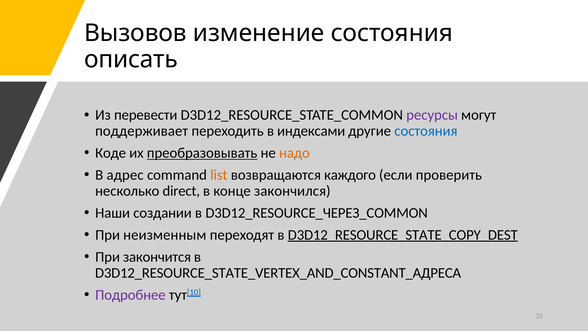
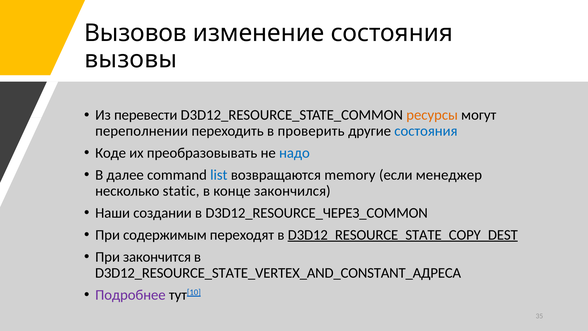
описать: описать -> вызовы (131, 59)
ресурсы colour: purple -> orange (432, 115)
поддерживает: поддерживает -> переполнении (142, 131)
индексами: индексами -> проверить (311, 131)
преобразовывать underline: present -> none (202, 153)
надо colour: orange -> blue (294, 153)
адрес: адрес -> далее (125, 175)
list colour: orange -> blue (219, 175)
каждого: каждого -> memory (350, 175)
проверить: проверить -> менеджер (449, 175)
direct: direct -> static (181, 191)
неизменным: неизменным -> содержимым (165, 235)
